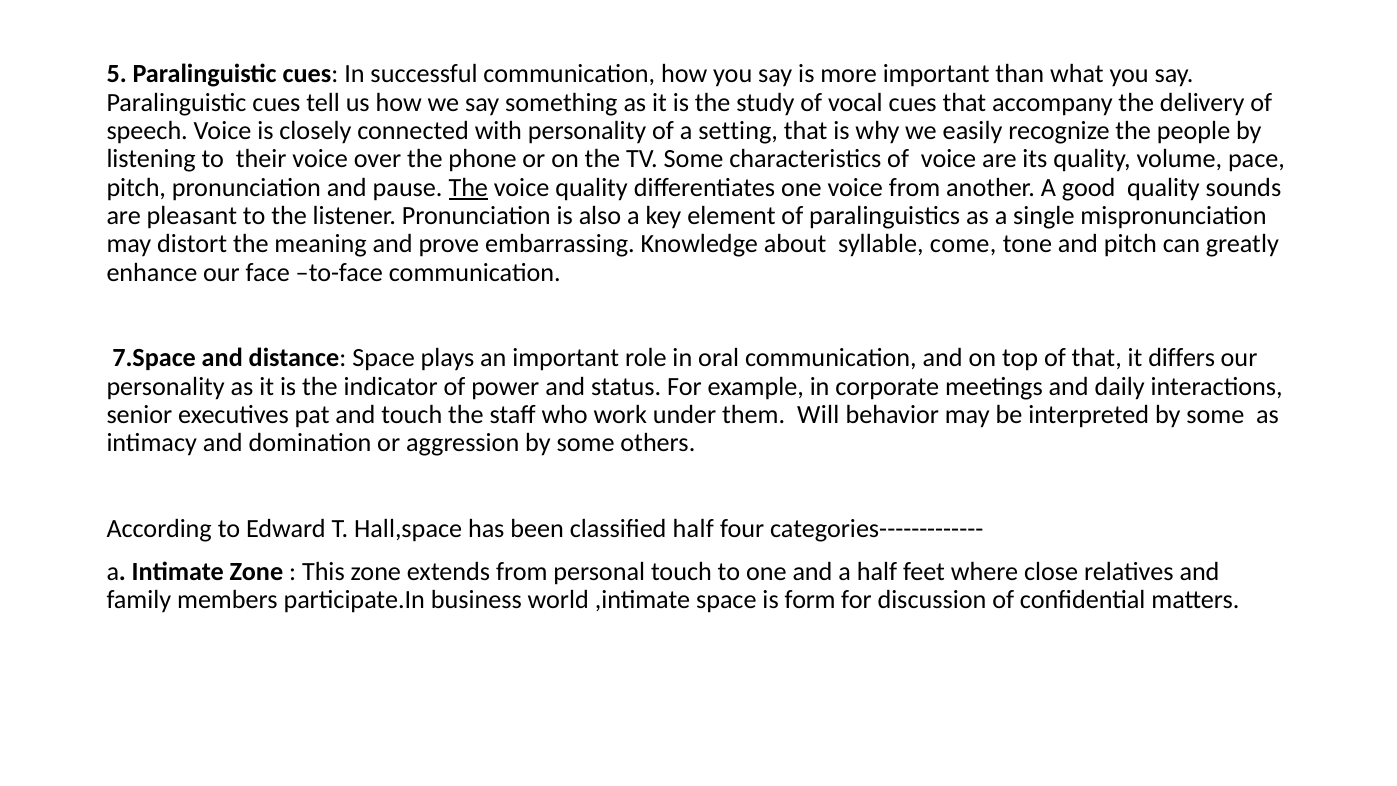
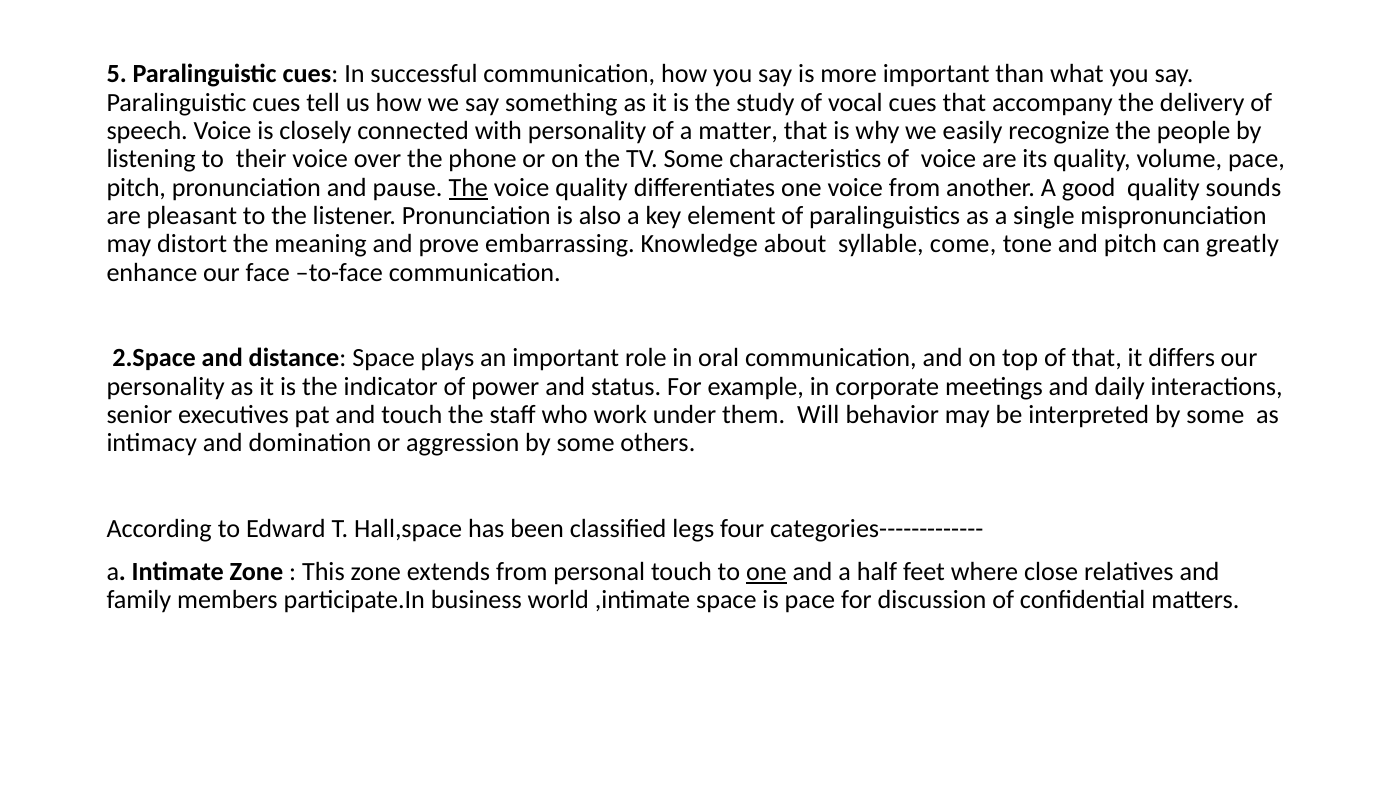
setting: setting -> matter (738, 131)
7.Space: 7.Space -> 2.Space (154, 358)
classified half: half -> legs (693, 529)
one underline: none -> present (766, 571)
is form: form -> pace (810, 600)
